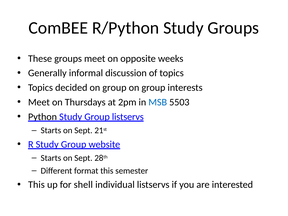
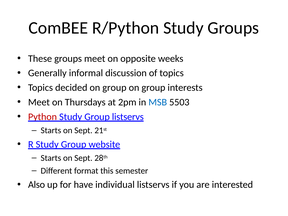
Python colour: black -> red (42, 117)
This: This -> Also (37, 185)
shell: shell -> have (83, 185)
